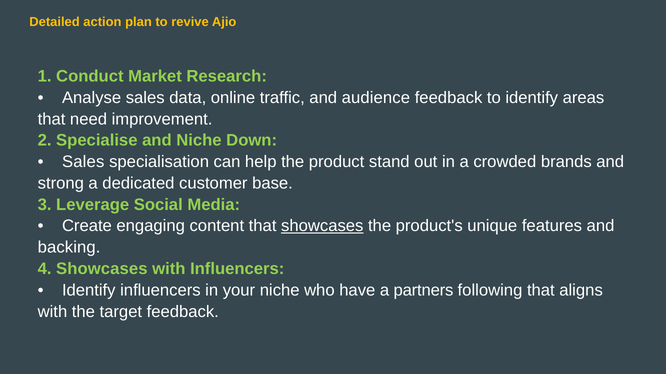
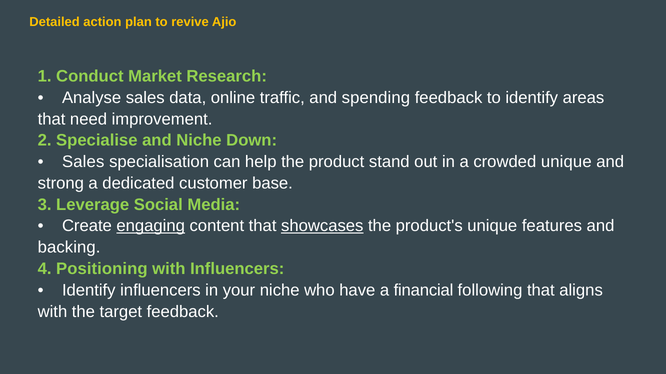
audience: audience -> spending (376, 98)
crowded brands: brands -> unique (566, 162)
engaging underline: none -> present (151, 226)
4 Showcases: Showcases -> Positioning (102, 269)
partners: partners -> financial (423, 291)
